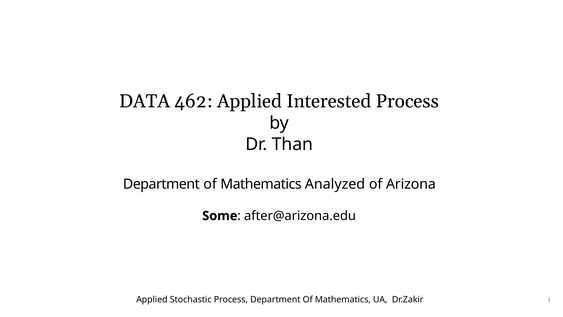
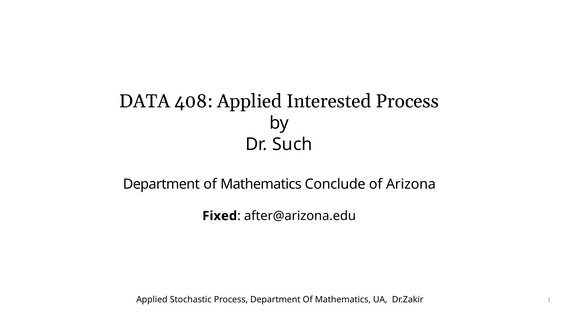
462: 462 -> 408 (194, 101)
Than: Than -> Such (292, 144)
Analyzed: Analyzed -> Conclude (335, 184)
Some: Some -> Fixed (220, 216)
